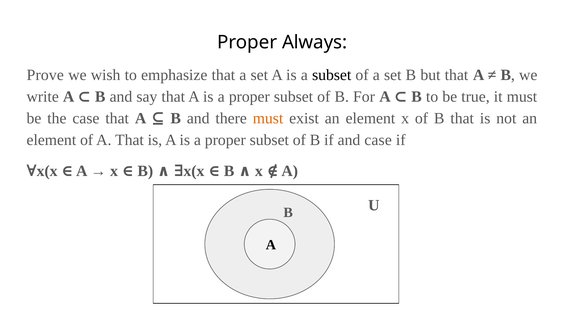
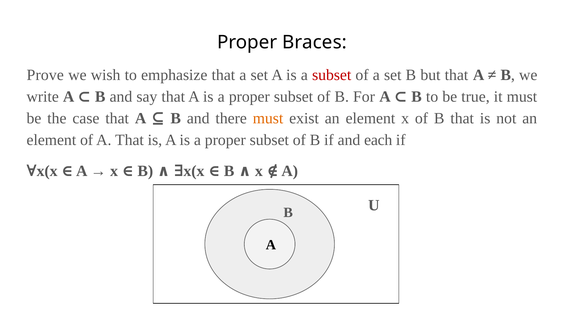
Always: Always -> Braces (314, 42)
subset colour: black -> red (332, 75)
and case: case -> each (378, 140)
